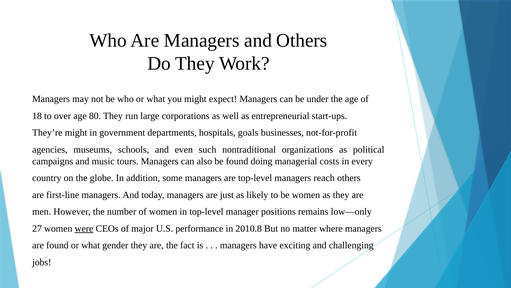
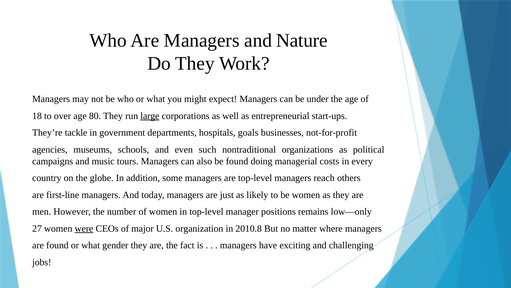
and Others: Others -> Nature (302, 40)
large underline: none -> present (150, 116)
They’re might: might -> tackle (76, 133)
performance: performance -> organization (199, 228)
